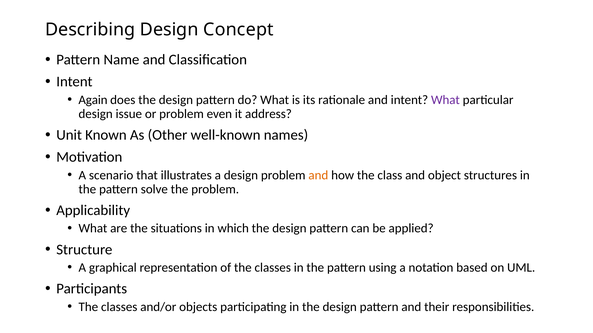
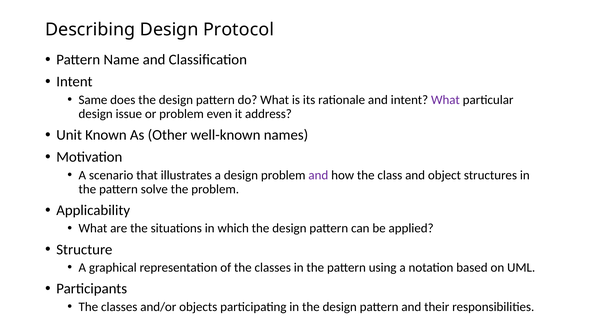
Concept: Concept -> Protocol (239, 30)
Again: Again -> Same (93, 100)
and colour: orange -> purple (318, 175)
